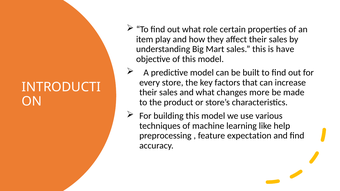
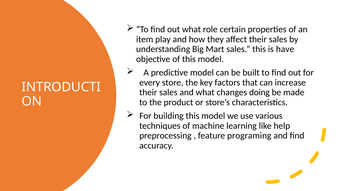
more: more -> doing (259, 93)
expectation: expectation -> programing (249, 136)
